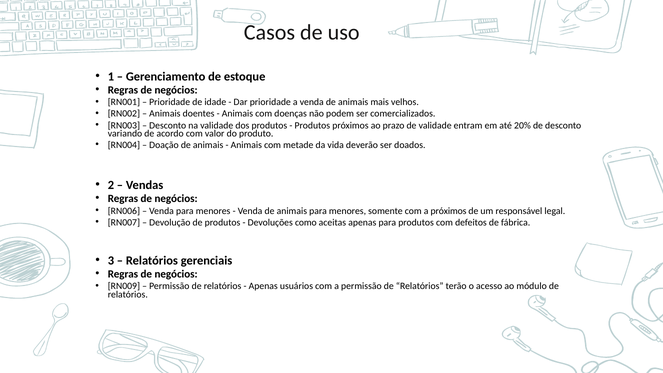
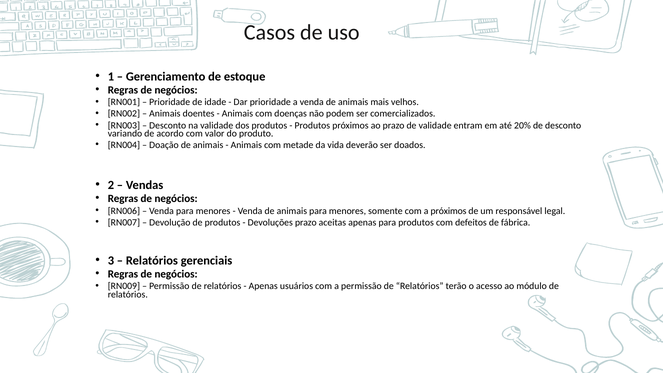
Devoluções como: como -> prazo (306, 223)
